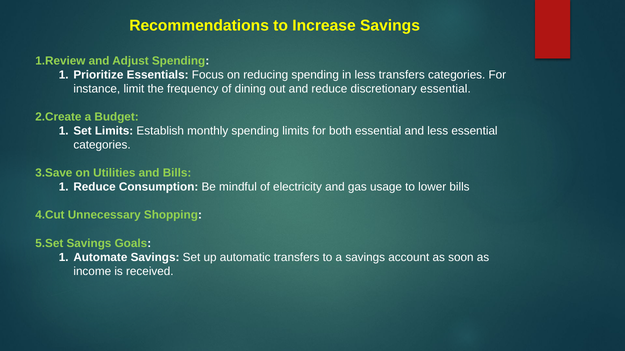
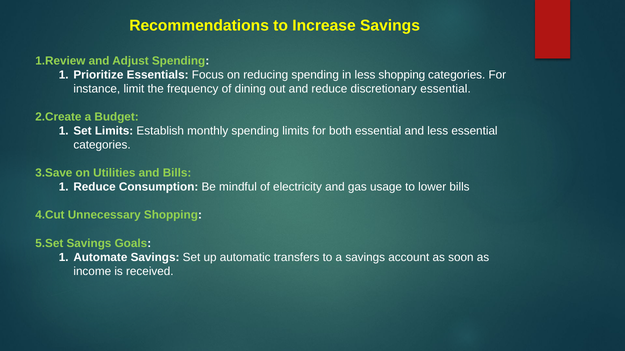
less transfers: transfers -> shopping (402, 75)
